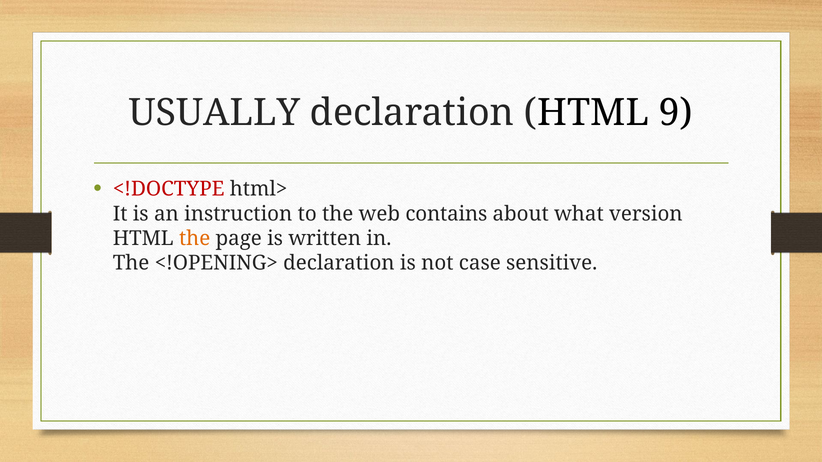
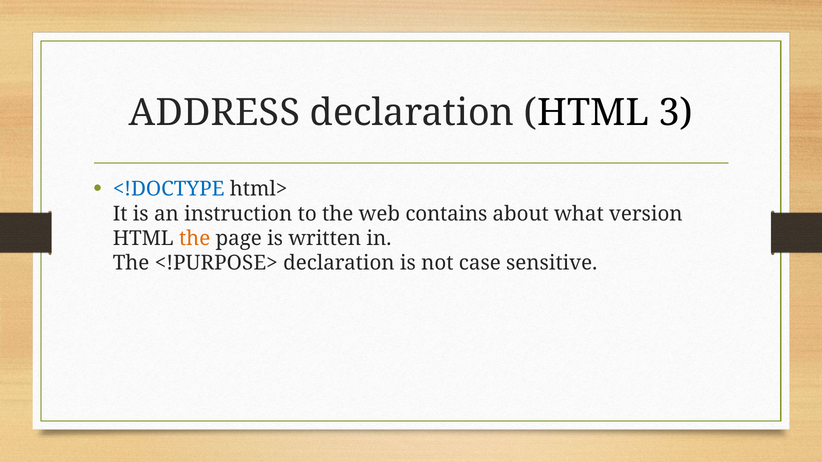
USUALLY: USUALLY -> ADDRESS (214, 113)
9: 9 -> 3 (676, 113)
<!DOCTYPE colour: red -> blue (169, 189)
<!OPENING>: <!OPENING> -> <!PURPOSE> (216, 263)
